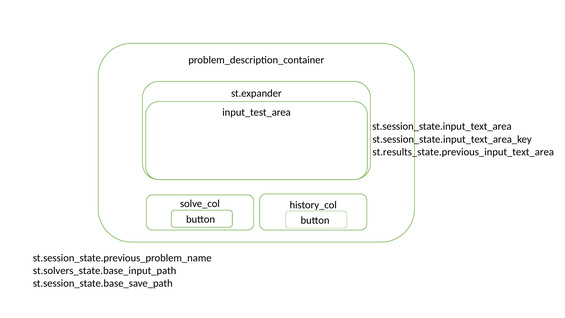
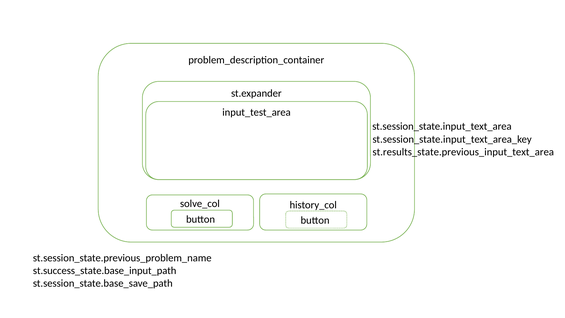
st.solvers_state.base_input_path: st.solvers_state.base_input_path -> st.success_state.base_input_path (105, 271)
